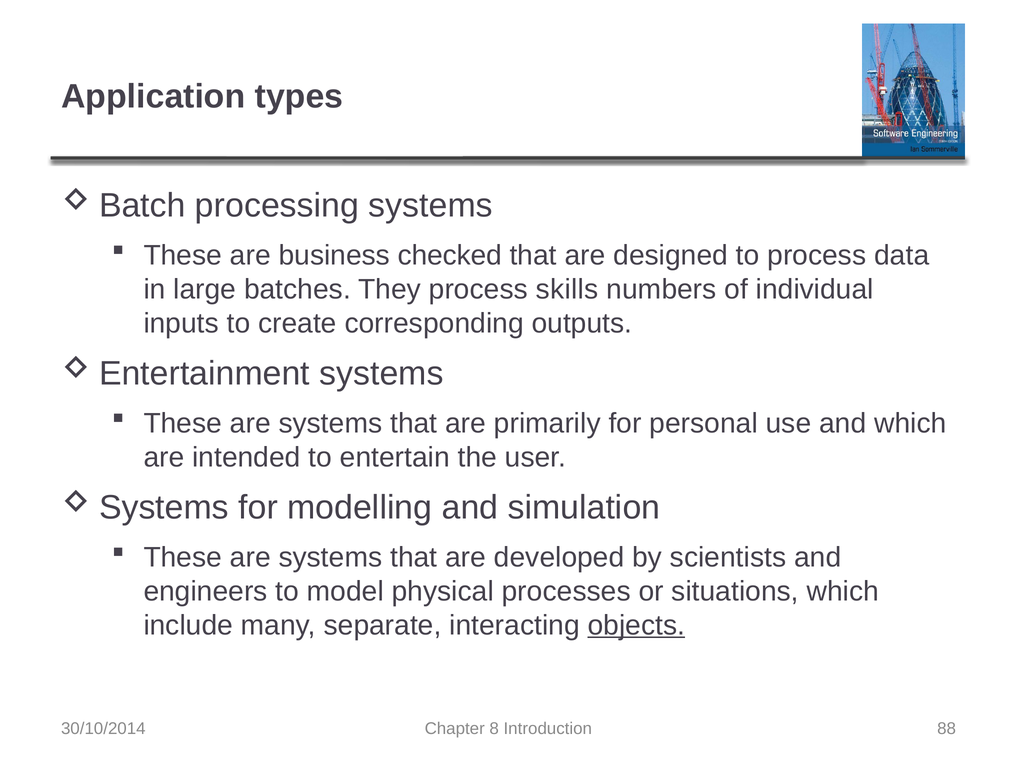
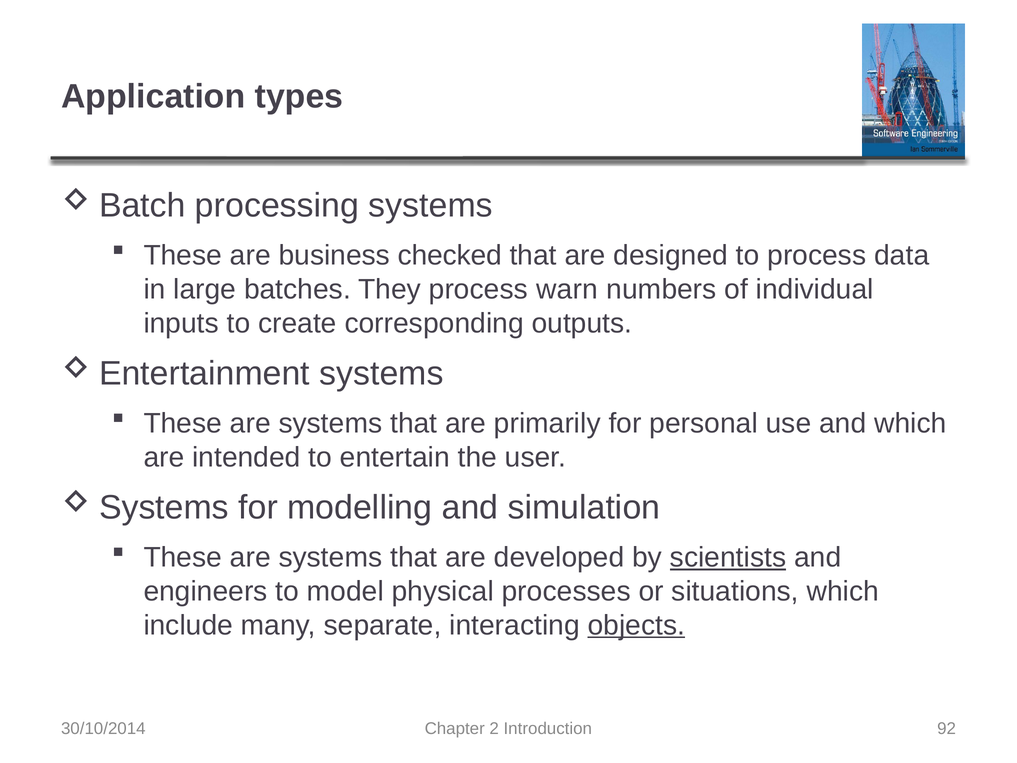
skills: skills -> warn (567, 289)
scientists underline: none -> present (728, 557)
8: 8 -> 2 (494, 728)
88: 88 -> 92 (947, 728)
